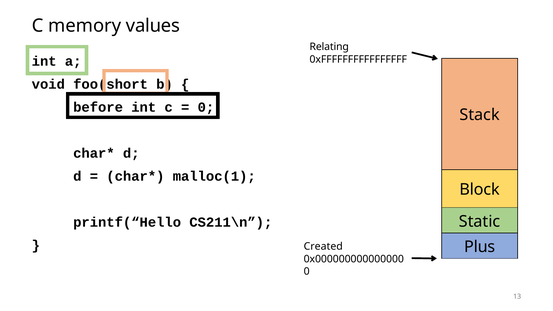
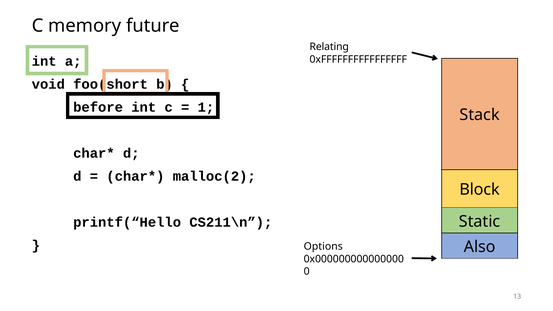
values: values -> future (153, 26)
0: 0 -> 1 (206, 107)
malloc(1: malloc(1 -> malloc(2 (214, 176)
Created: Created -> Options (323, 247)
Plus: Plus -> Also (480, 247)
